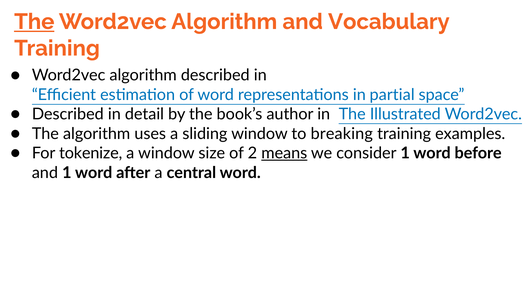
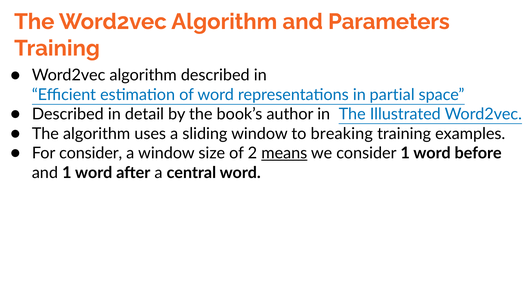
The underline: present -> none (34, 22)
Vocabulary: Vocabulary -> Parameters (389, 22)
For tokenize: tokenize -> consider (91, 153)
